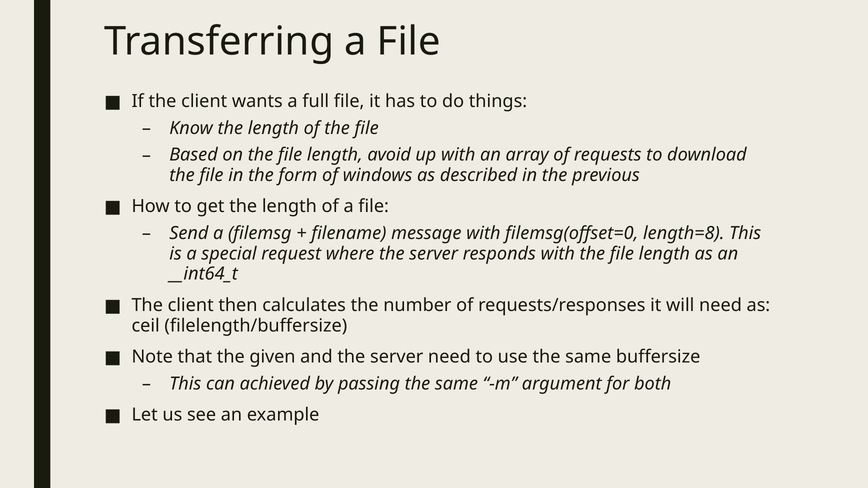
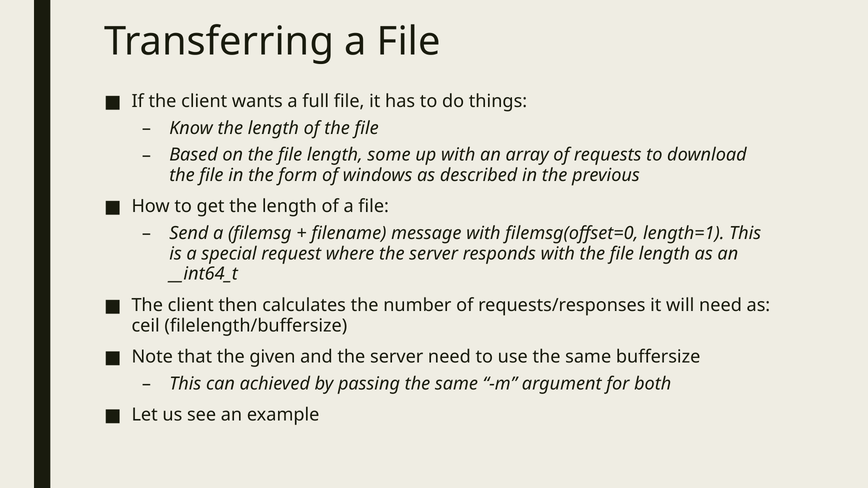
avoid: avoid -> some (389, 155)
length=8: length=8 -> length=1 (684, 233)
